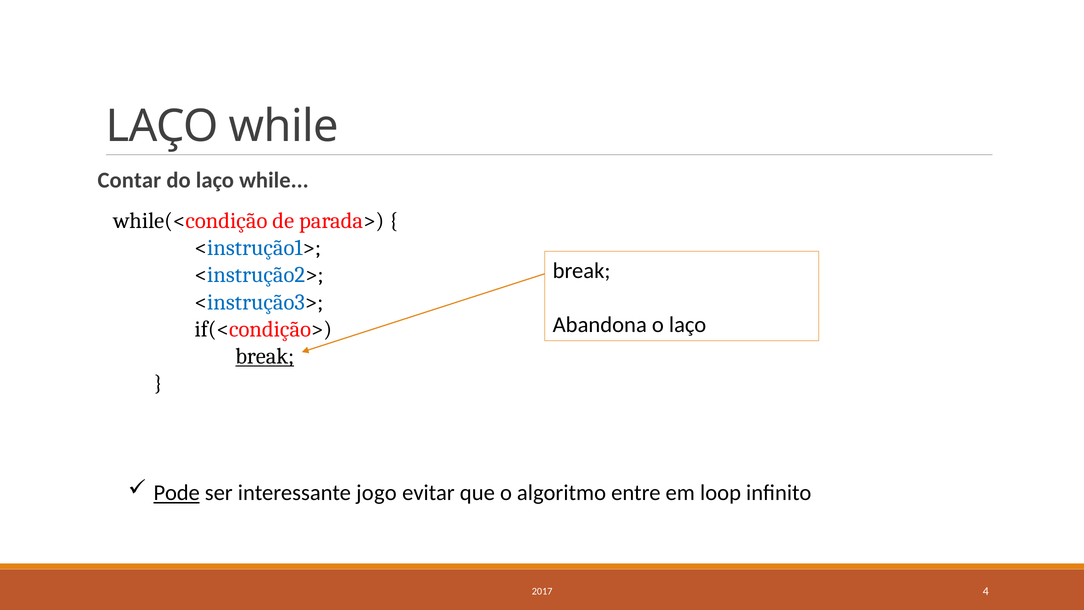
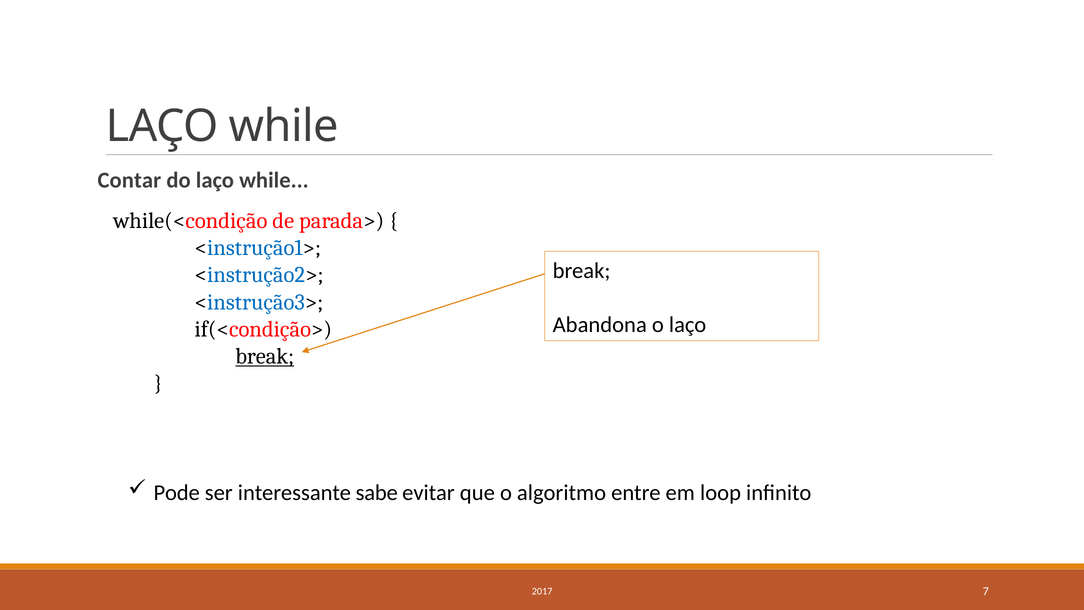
Pode underline: present -> none (177, 493)
jogo: jogo -> sabe (377, 493)
4: 4 -> 7 (986, 591)
